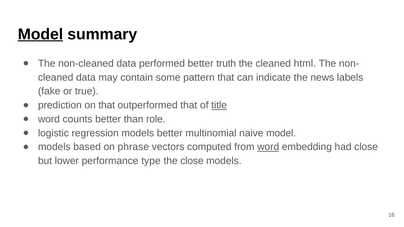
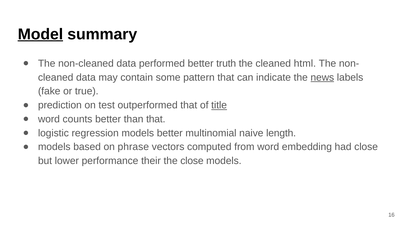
news underline: none -> present (322, 77)
on that: that -> test (107, 105)
than role: role -> that (156, 119)
naive model: model -> length (281, 133)
word underline: present -> none (268, 147)
type: type -> their (151, 161)
